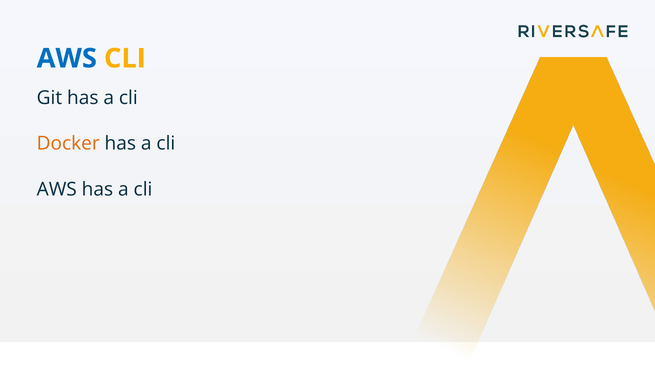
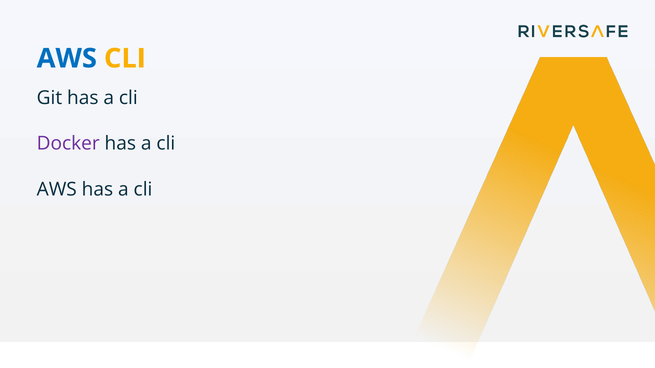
Docker colour: orange -> purple (68, 144)
